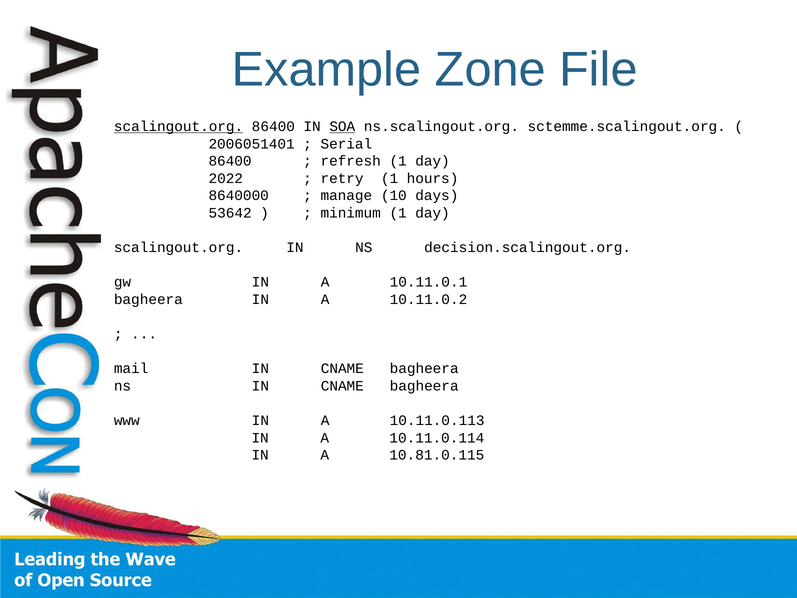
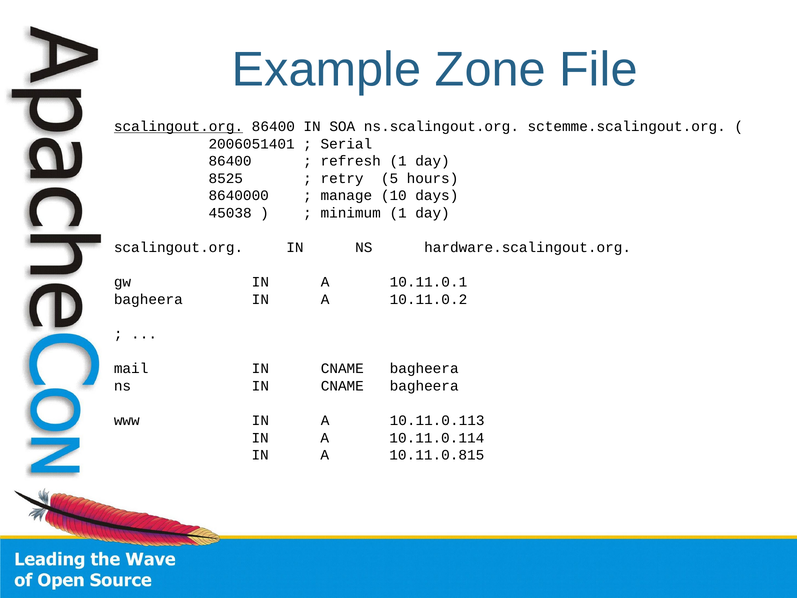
SOA underline: present -> none (342, 126)
2022: 2022 -> 8525 (226, 178)
retry 1: 1 -> 5 (390, 178)
53642: 53642 -> 45038 (230, 213)
decision.scalingout.org: decision.scalingout.org -> hardware.scalingout.org (528, 247)
10.81.0.115: 10.81.0.115 -> 10.11.0.815 (437, 455)
